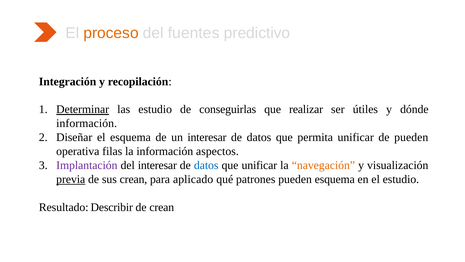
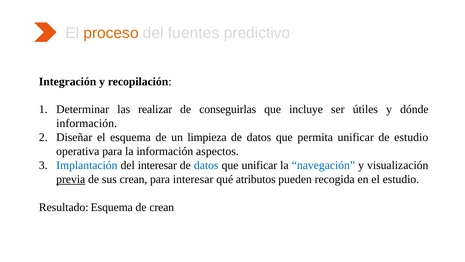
Determinar underline: present -> none (83, 109)
las estudio: estudio -> realizar (155, 109)
realizar: realizar -> incluye (306, 109)
un interesar: interesar -> limpieza (207, 137)
de pueden: pueden -> estudio (411, 137)
operativa filas: filas -> para (112, 151)
Implantación colour: purple -> blue (87, 165)
navegación colour: orange -> blue (323, 165)
para aplicado: aplicado -> interesar (193, 179)
patrones: patrones -> atributos (256, 179)
pueden esquema: esquema -> recogida (335, 179)
Resultado Describir: Describir -> Esquema (112, 207)
